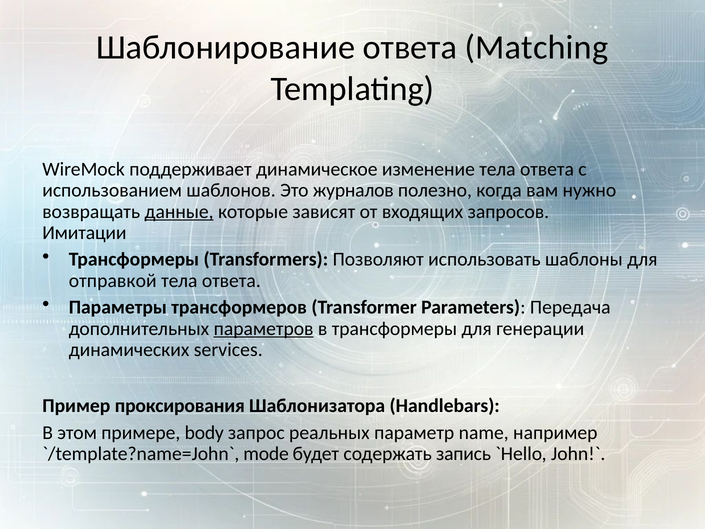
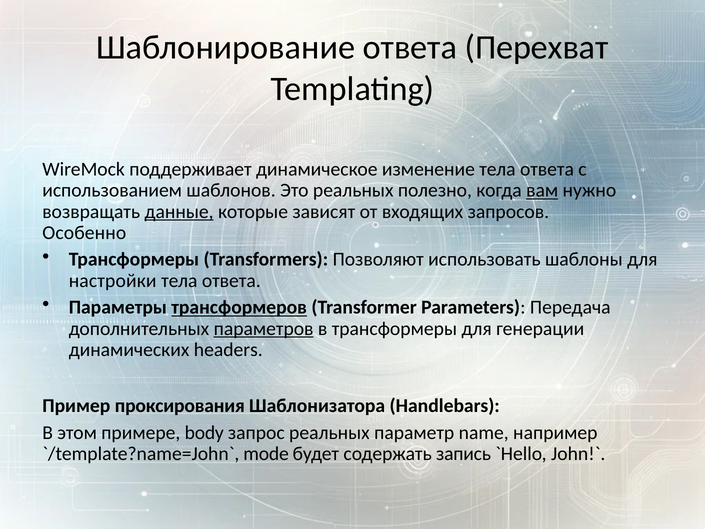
Matching: Matching -> Перехват (537, 48)
Это журналов: журналов -> реальных (353, 190)
вам underline: none -> present (542, 190)
Имитации: Имитации -> Особенно (84, 233)
отправкой: отправкой -> настройки (113, 281)
трансформеров underline: none -> present (239, 307)
services: services -> headers (228, 350)
